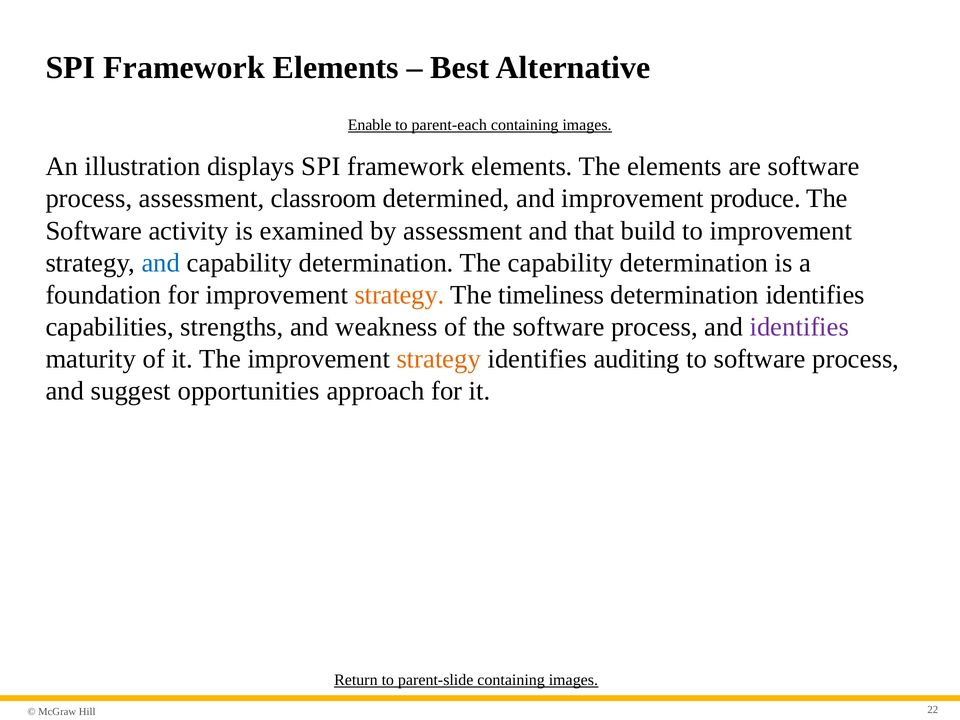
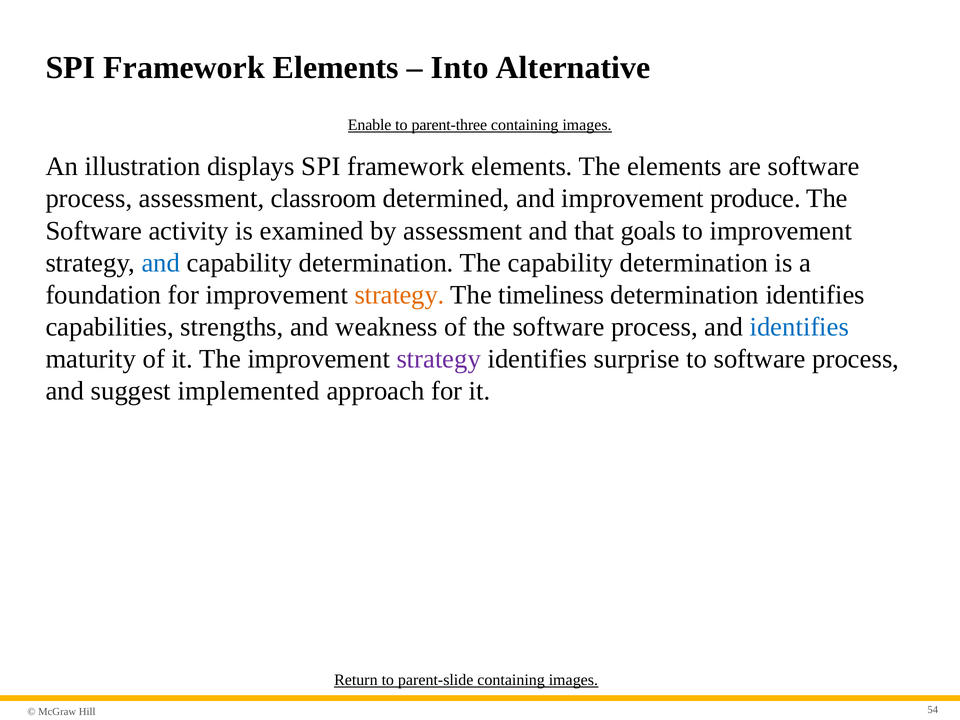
Best: Best -> Into (460, 67)
parent-each: parent-each -> parent-three (449, 125)
build: build -> goals (648, 231)
identifies colour: purple -> blue (799, 327)
strategy colour: orange -> purple (439, 359)
auditing: auditing -> surprise (637, 359)
opportunities: opportunities -> implemented (249, 391)
22: 22 -> 54 (933, 710)
